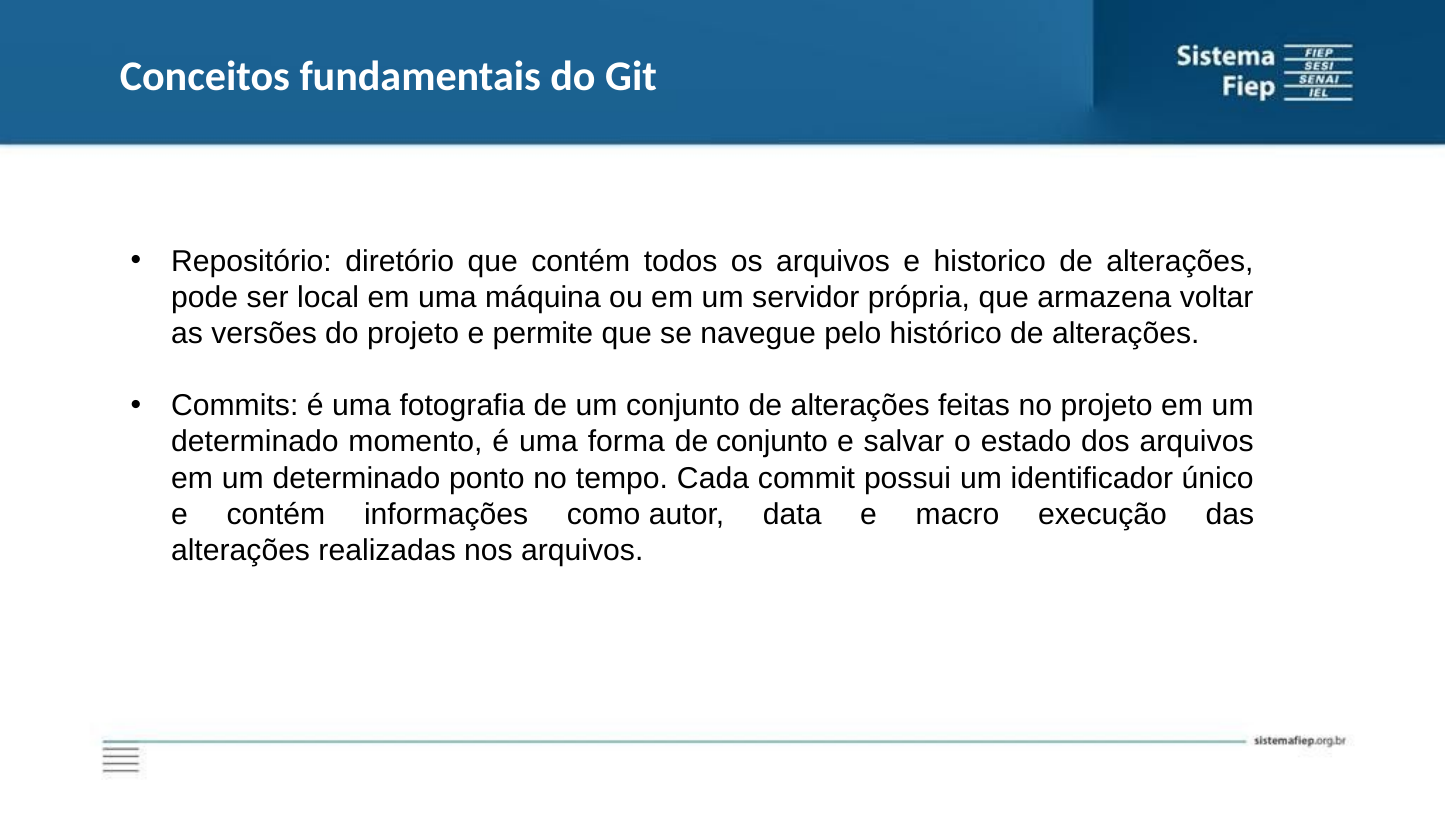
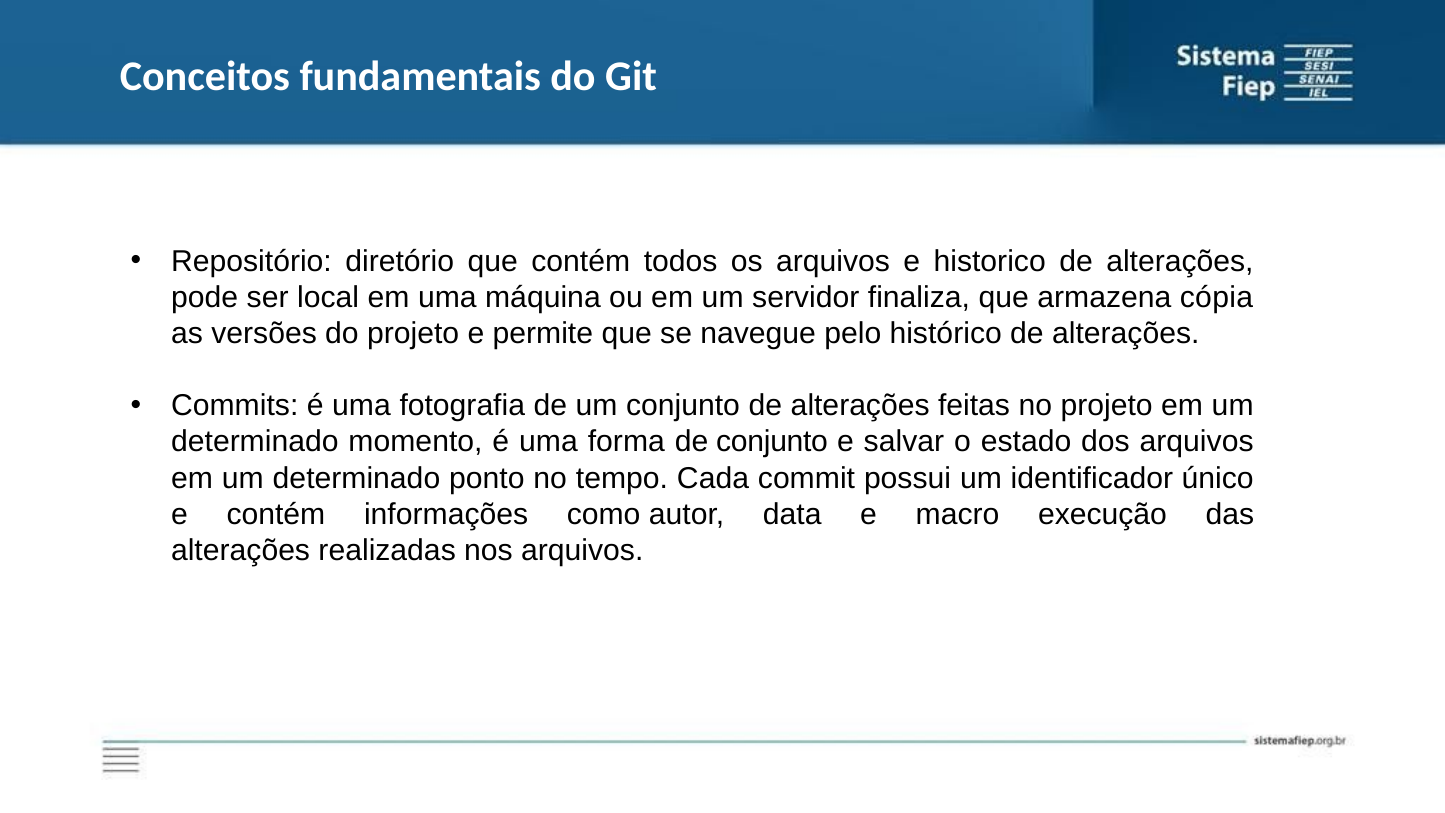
própria: própria -> finaliza (919, 297)
voltar: voltar -> cópia (1216, 297)
